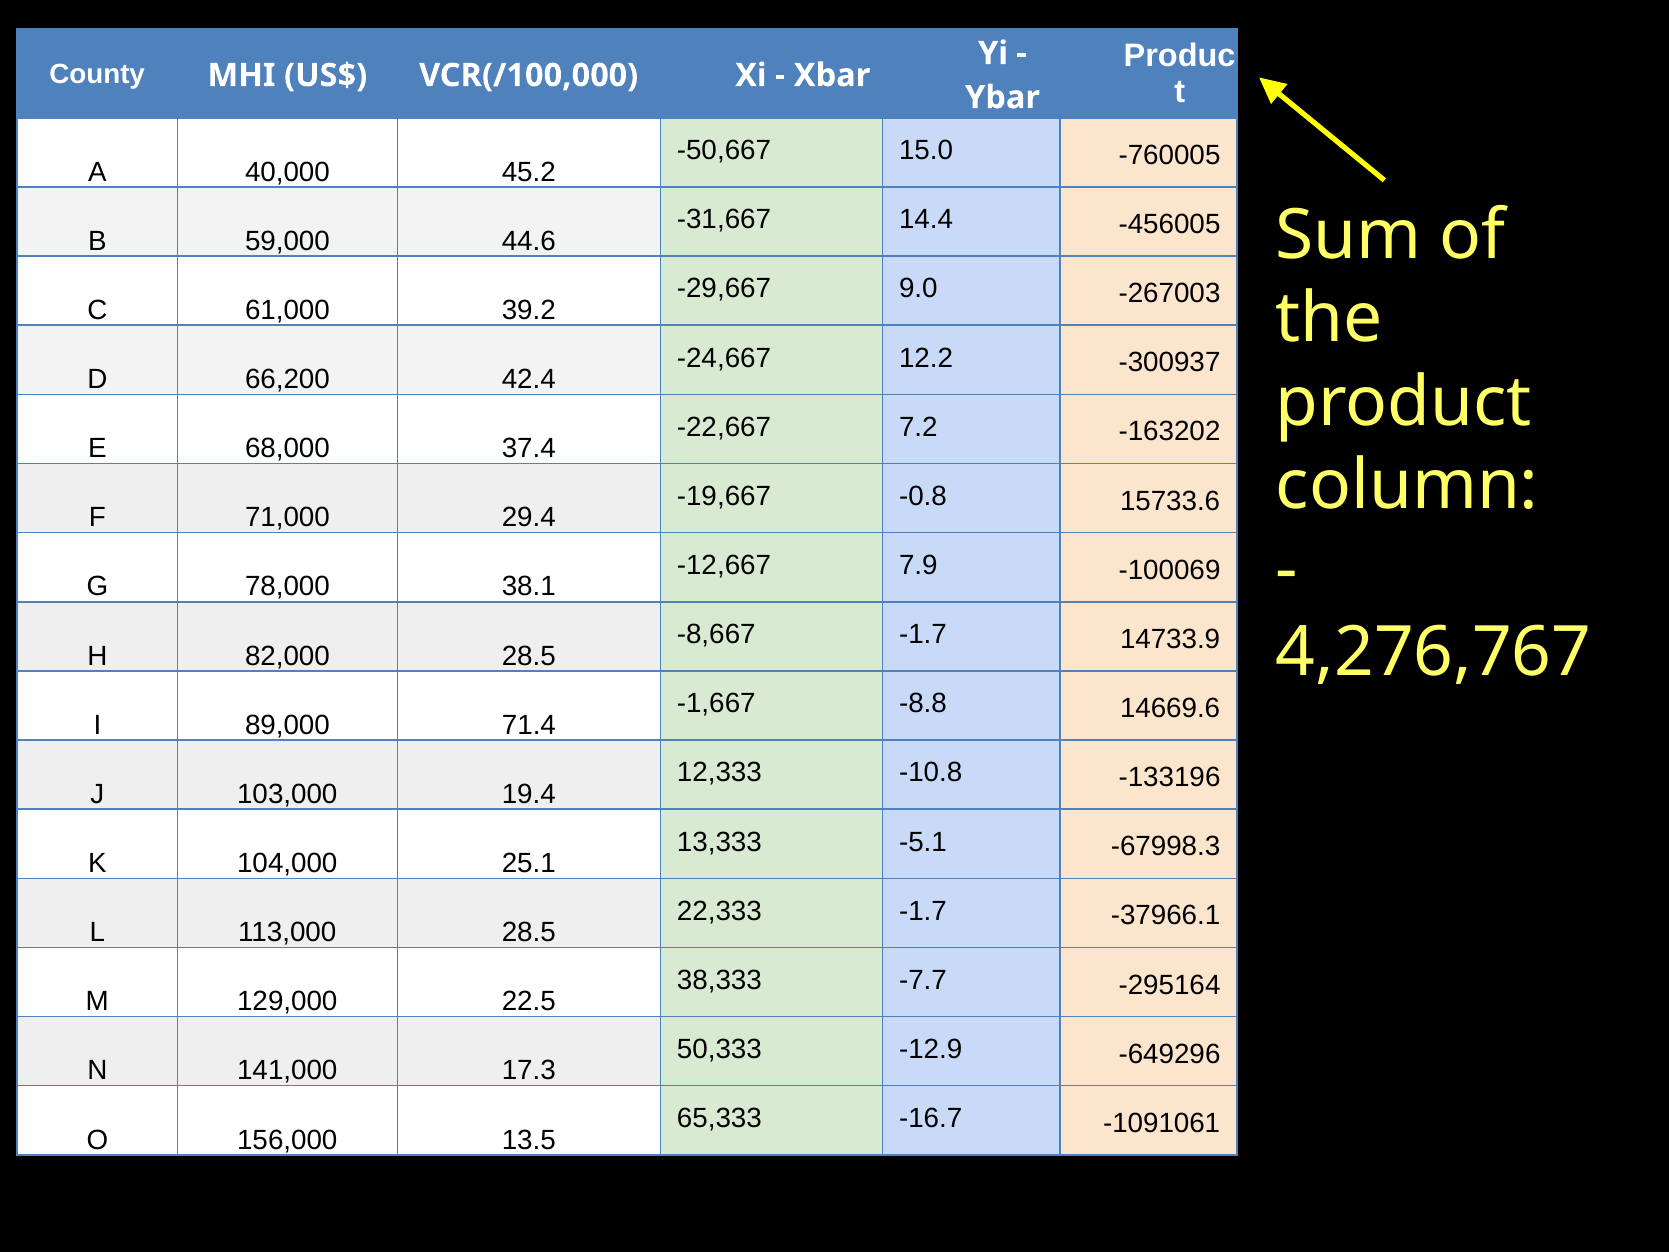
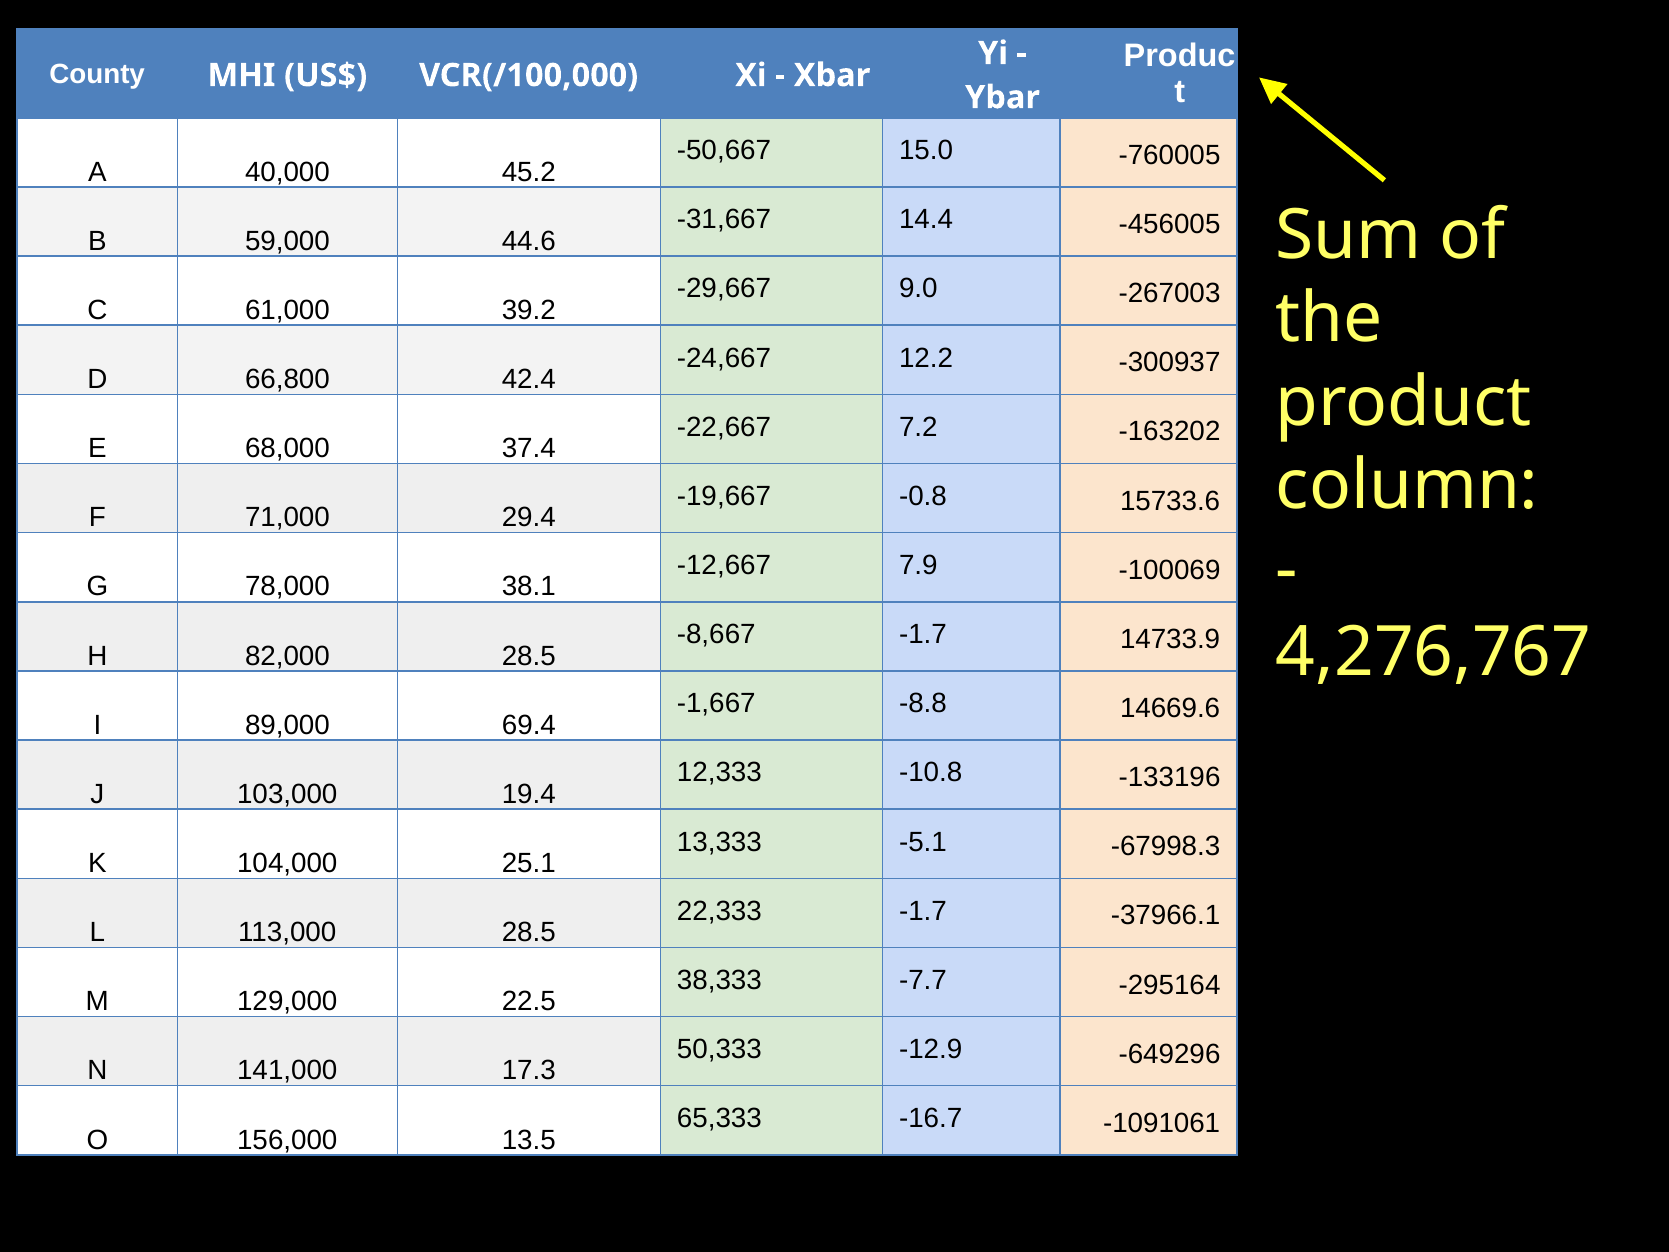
66,200: 66,200 -> 66,800 (287, 379)
71.4: 71.4 -> 69.4 (529, 725)
